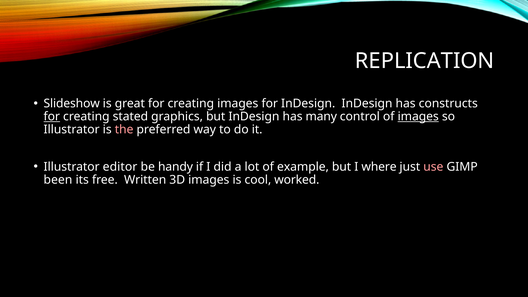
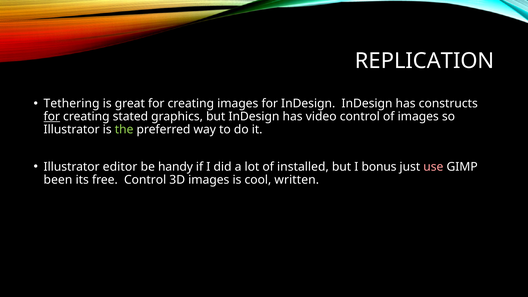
Slideshow: Slideshow -> Tethering (72, 103)
many: many -> video (321, 117)
images underline: present -> none (418, 117)
the colour: pink -> light green (124, 130)
example: example -> installed (303, 167)
where: where -> bonus (379, 167)
free Written: Written -> Control (145, 180)
worked: worked -> written (297, 180)
